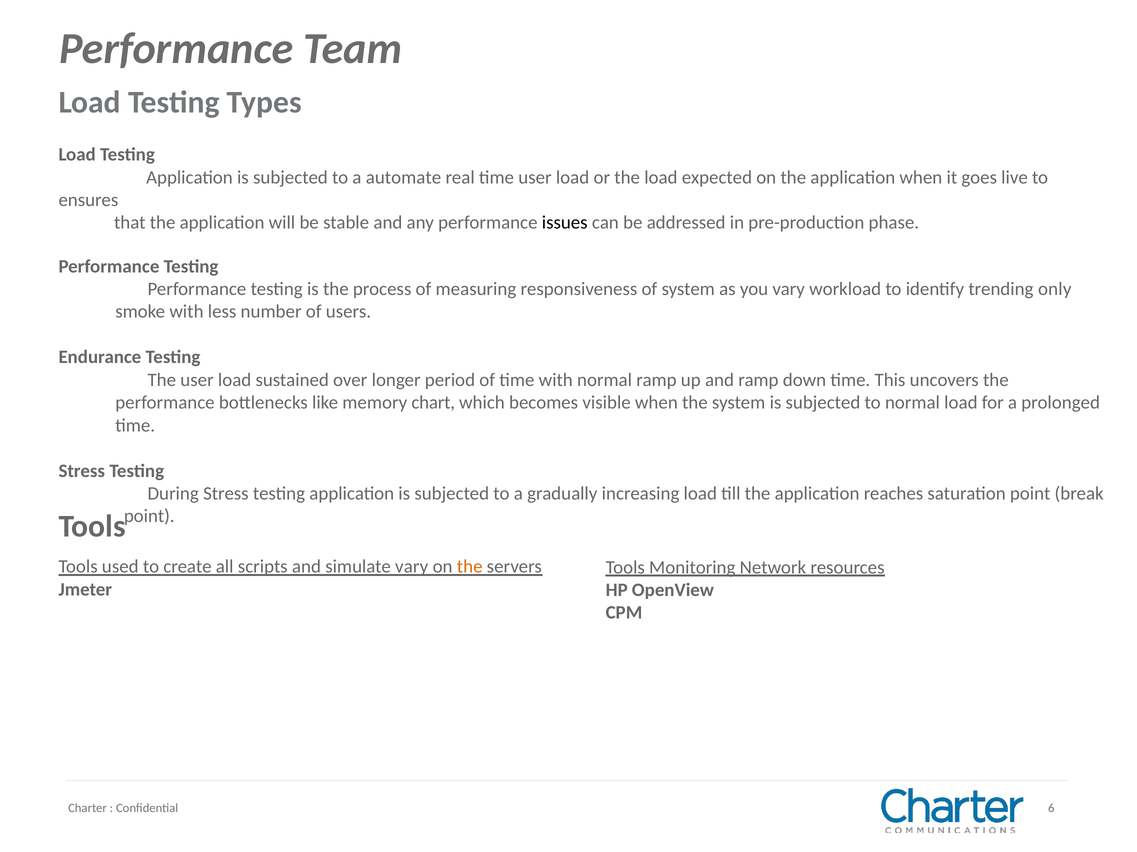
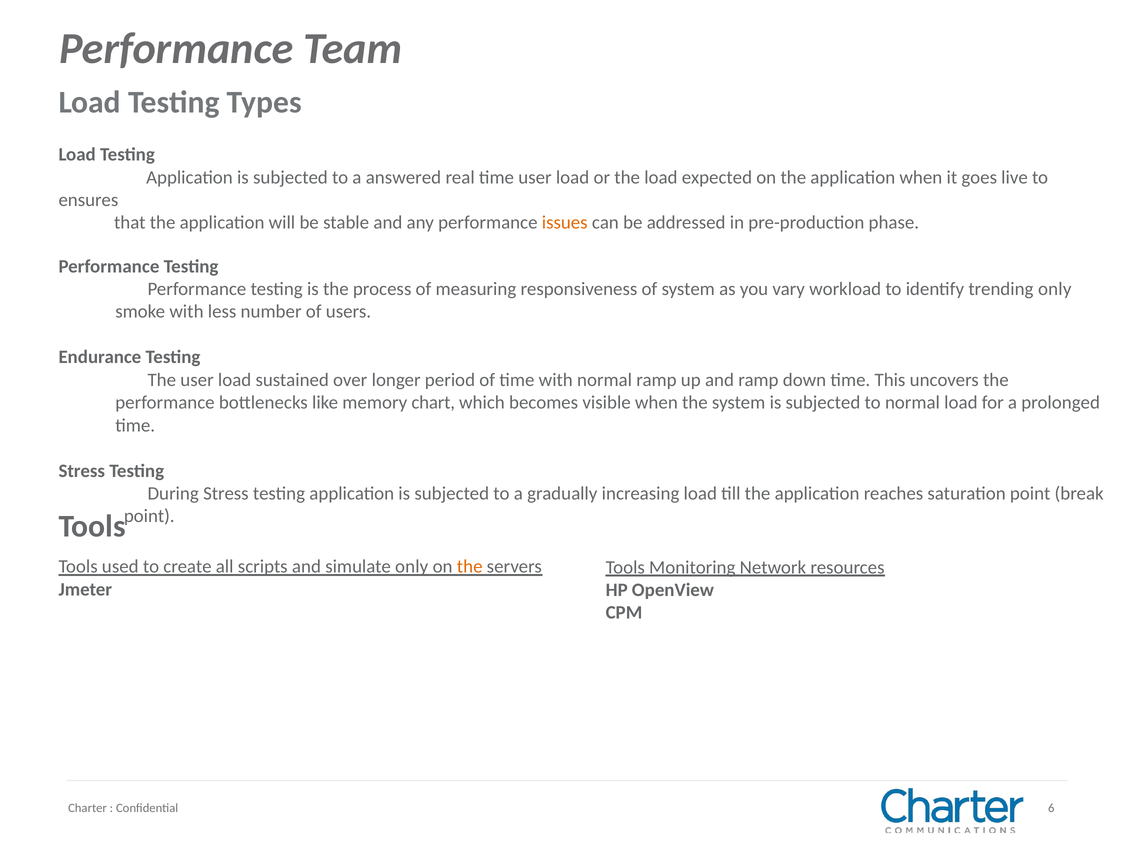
automate: automate -> answered (403, 177)
issues colour: black -> orange (565, 223)
simulate vary: vary -> only (412, 567)
